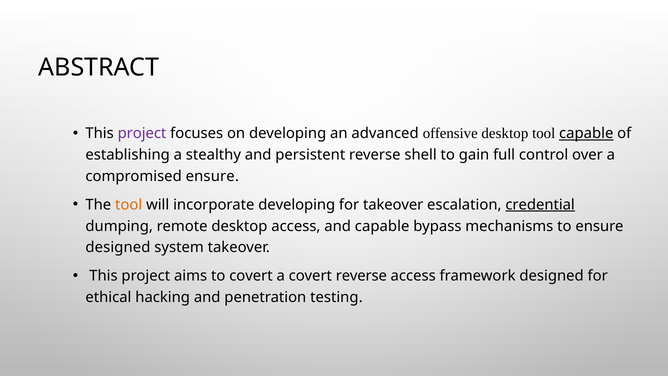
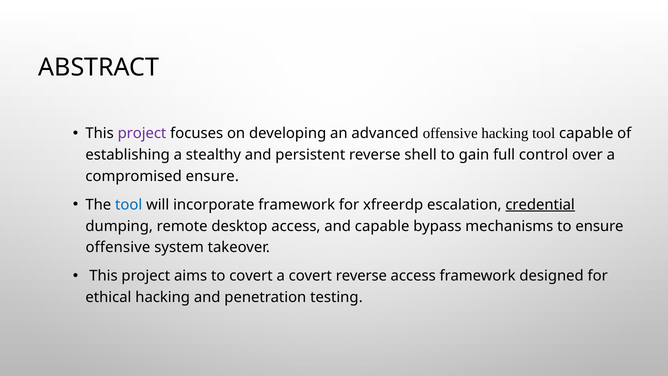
offensive desktop: desktop -> hacking (505, 133)
capable underline: present -> none (586, 133)
tool colour: orange -> blue (129, 205)
incorporate developing: developing -> framework (297, 205)
for takeover: takeover -> xfreerdp (393, 205)
designed: designed -> offensive (118, 247)
